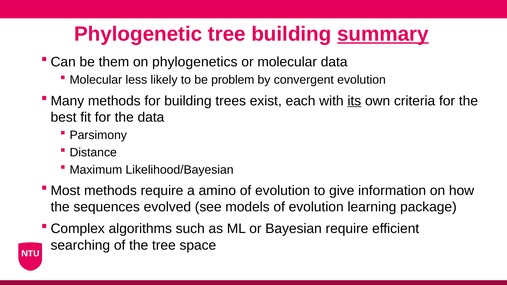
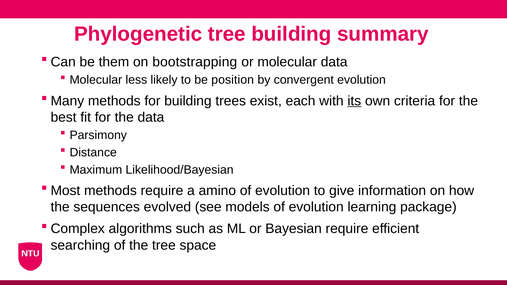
summary underline: present -> none (383, 34)
phylogenetics: phylogenetics -> bootstrapping (195, 62)
problem: problem -> position (233, 80)
